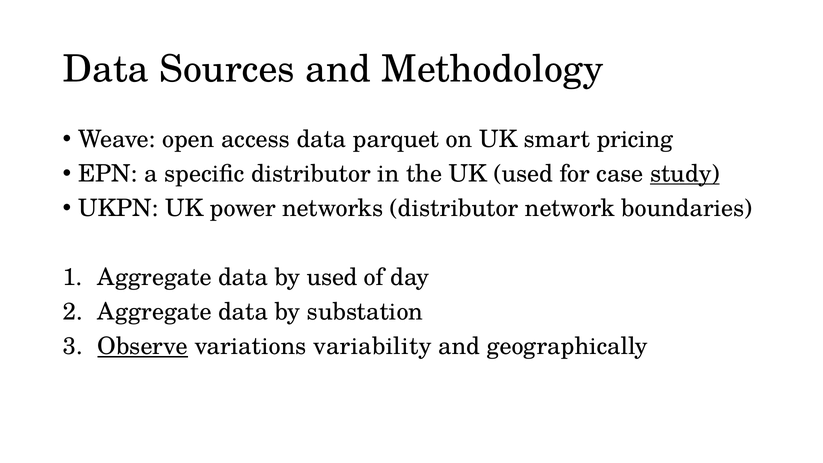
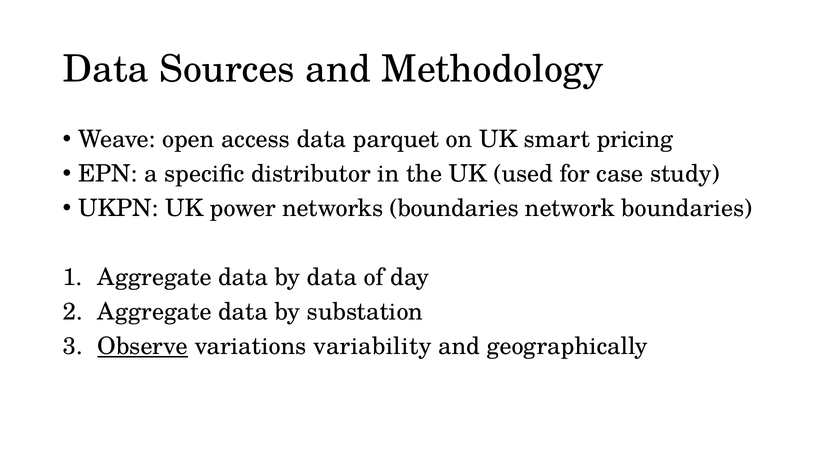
study underline: present -> none (685, 174)
networks distributor: distributor -> boundaries (454, 208)
by used: used -> data (332, 277)
